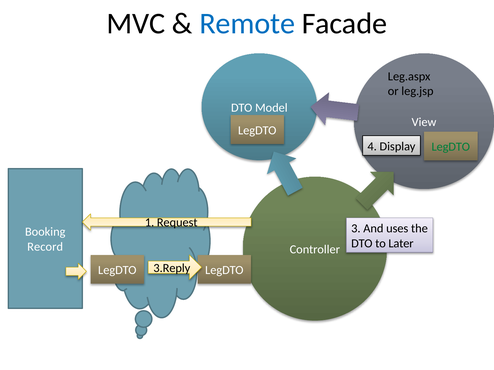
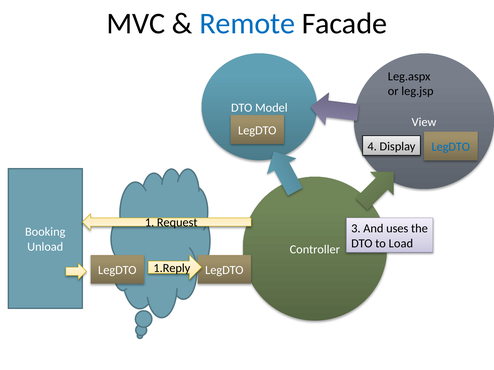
LegDTO colour: green -> blue (451, 147)
Later: Later -> Load (401, 244)
Record: Record -> Unload (45, 247)
3.Reply: 3.Reply -> 1.Reply (172, 268)
